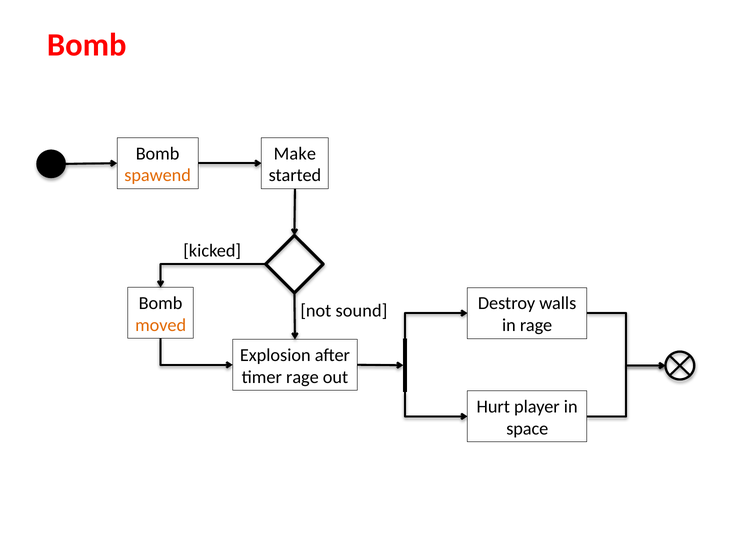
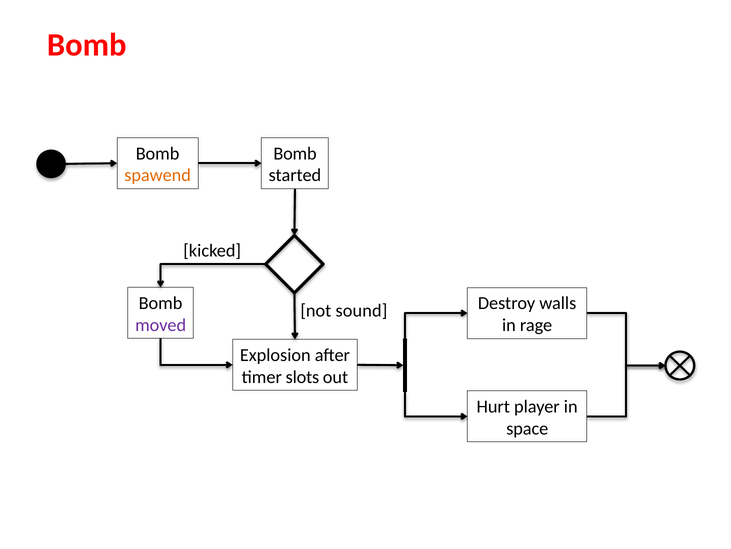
Make: Make -> Bomb (295, 153)
moved colour: orange -> purple (161, 325)
timer rage: rage -> slots (302, 377)
